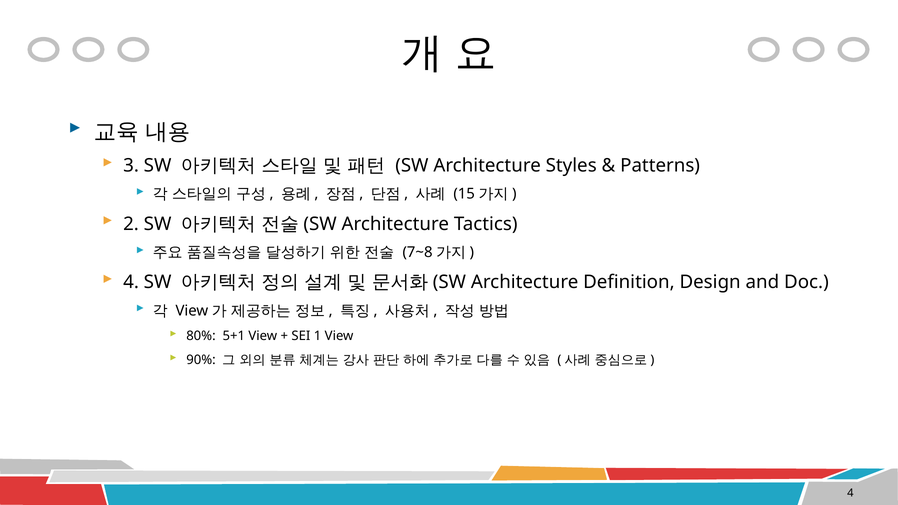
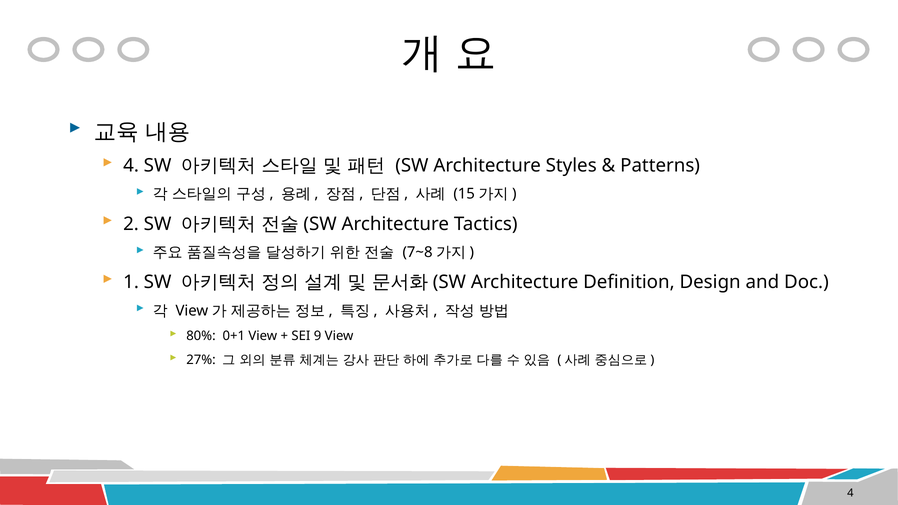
3: 3 -> 4 (131, 166)
4: 4 -> 1 (131, 282)
5+1: 5+1 -> 0+1 (234, 336)
1: 1 -> 9 (318, 336)
90%: 90% -> 27% (201, 360)
